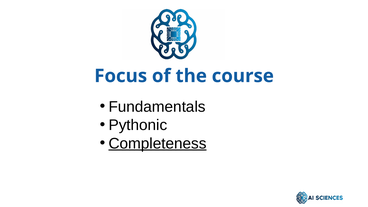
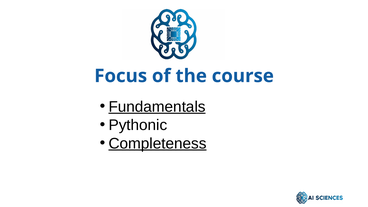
Fundamentals underline: none -> present (157, 107)
